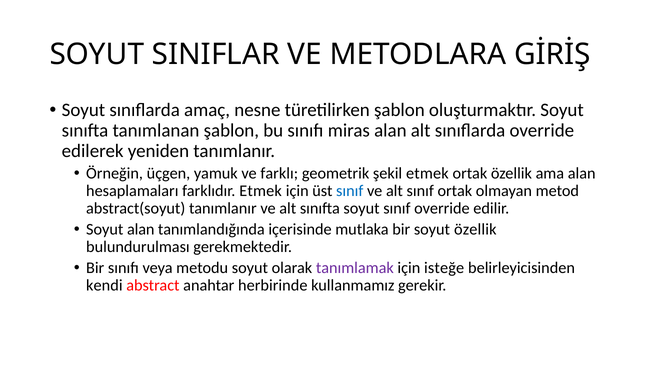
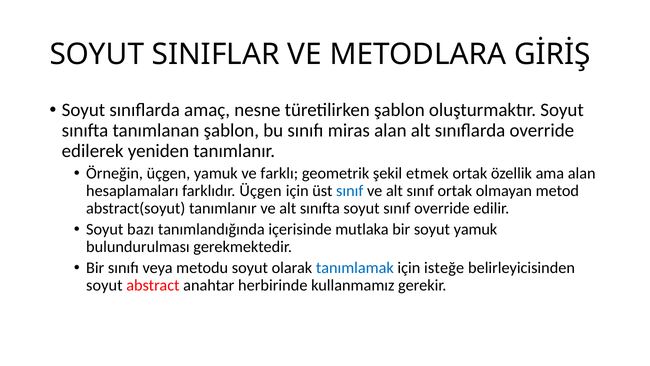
farklıdır Etmek: Etmek -> Üçgen (261, 191)
Soyut alan: alan -> bazı (141, 229)
soyut özellik: özellik -> yamuk (475, 229)
tanımlamak colour: purple -> blue (355, 268)
kendi: kendi -> soyut (104, 285)
